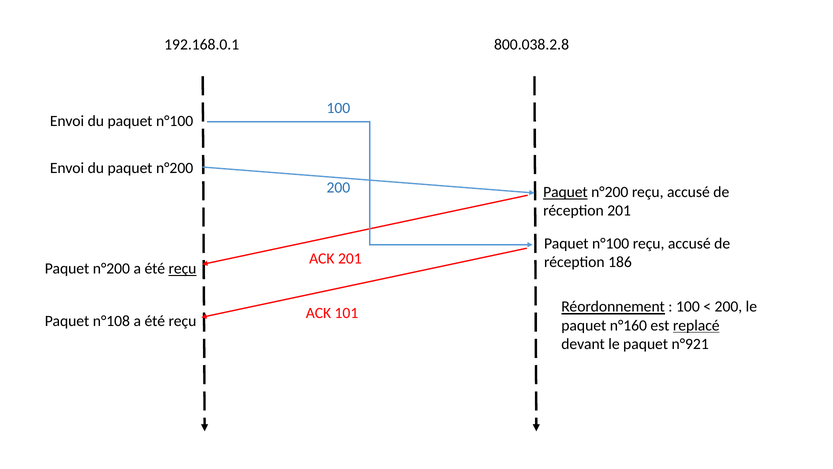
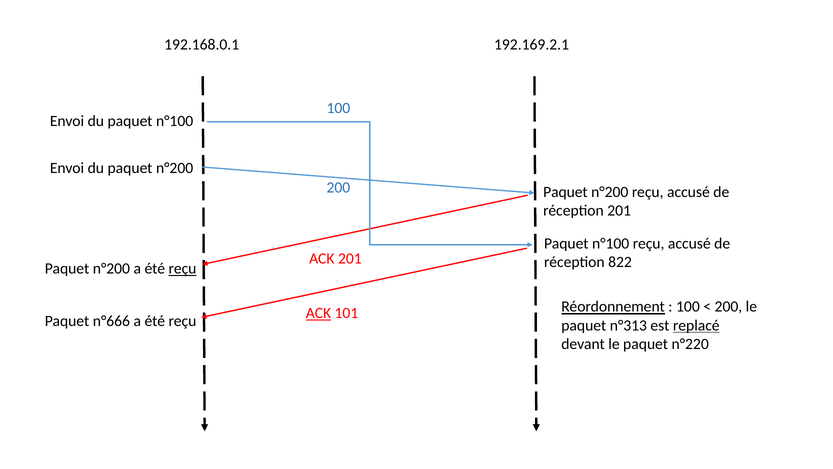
800.038.2.8: 800.038.2.8 -> 192.169.2.1 (532, 45)
Paquet underline: present -> none (565, 192)
186: 186 -> 822 (620, 262)
ACK underline: none -> present (318, 313)
n°108: n°108 -> n°666 (111, 321)
n°160: n°160 -> n°313 (628, 325)
n°921: n°921 -> n°220 (690, 344)
